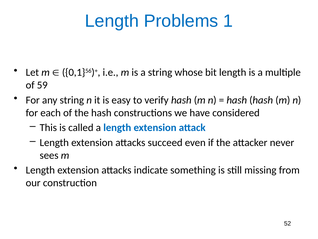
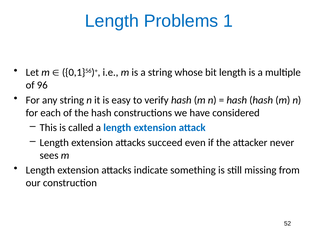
59: 59 -> 96 (42, 85)
